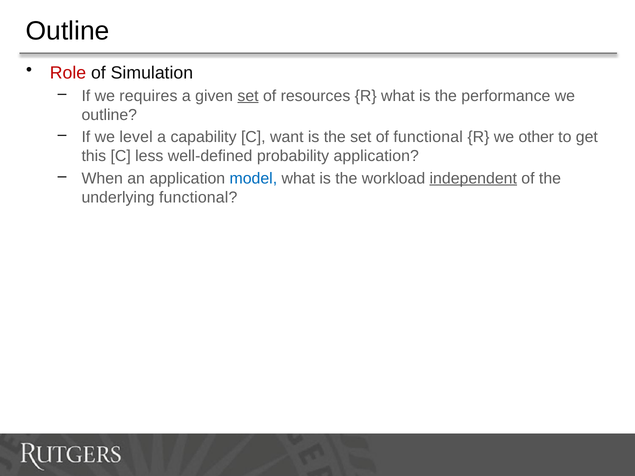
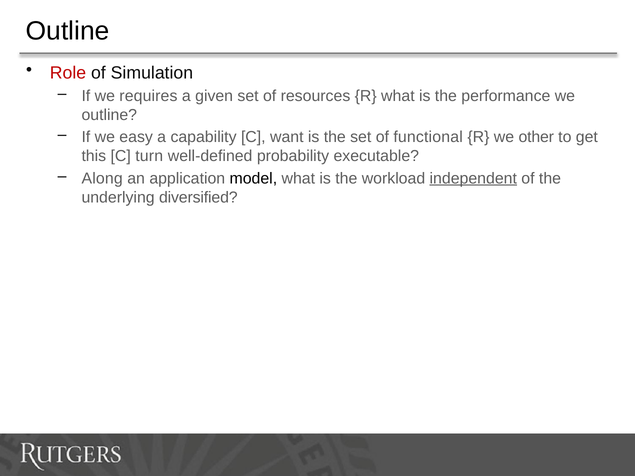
set underline: present -> none (248, 96)
level: level -> easy (136, 137)
less: less -> turn (149, 156)
probability application: application -> executable (376, 156)
When: When -> Along (102, 178)
model colour: blue -> black (253, 178)
underlying functional: functional -> diversified (198, 198)
